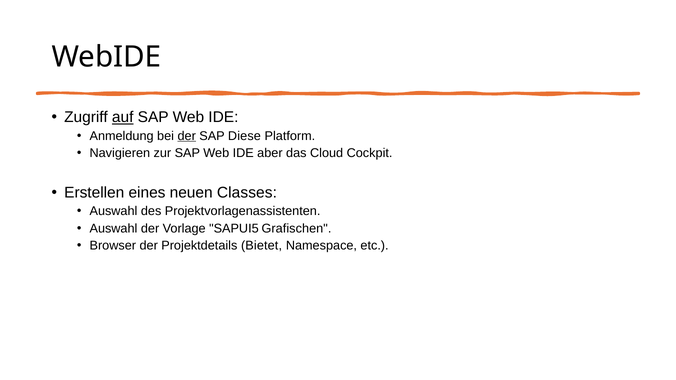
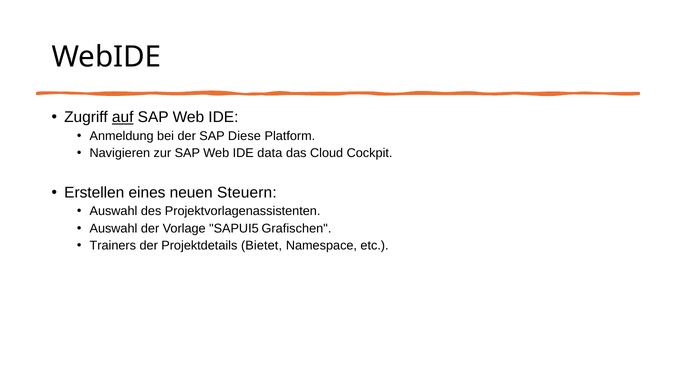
der underline: present -> none (187, 136)
aber: aber -> data (270, 153)
Classes: Classes -> Steuern (247, 193)
Browser: Browser -> Trainers (113, 246)
